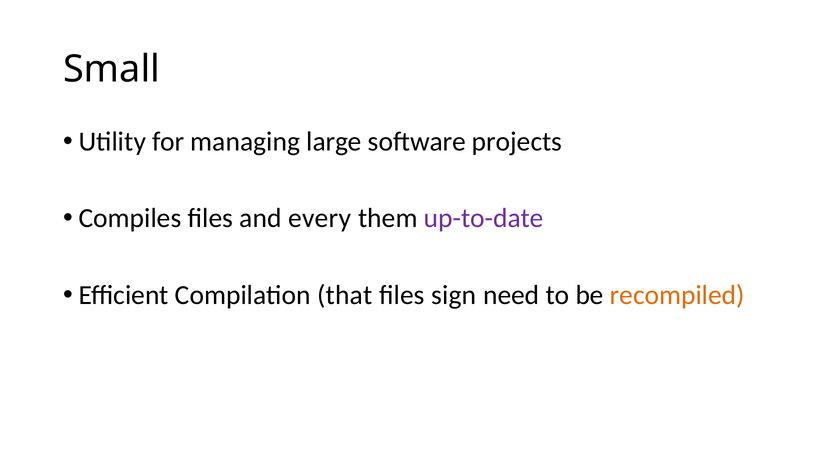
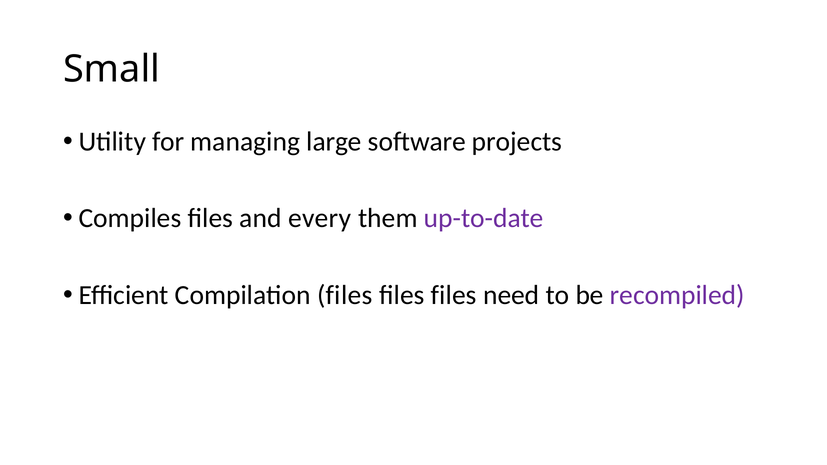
Compilation that: that -> files (345, 295)
sign: sign -> files (454, 295)
recompiled colour: orange -> purple (677, 295)
